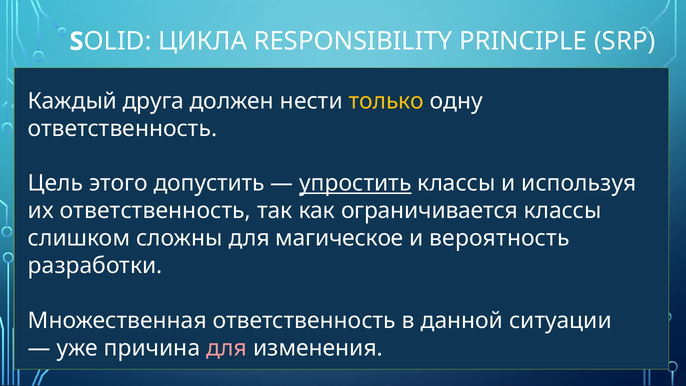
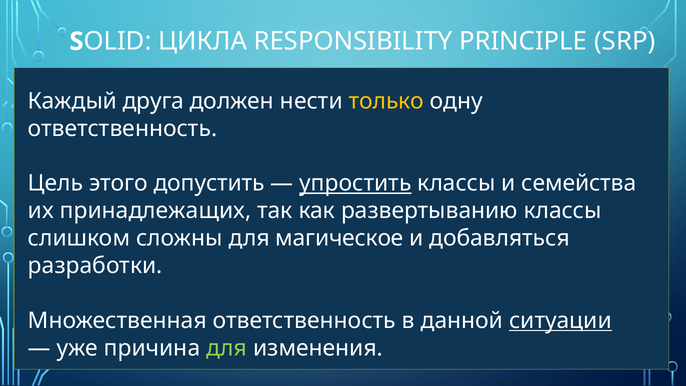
используя: используя -> семейства (579, 183)
их ответственность: ответственность -> принадлежащих (155, 211)
ограничивается: ограничивается -> развертыванию (429, 211)
вероятность: вероятность -> добавляться (500, 238)
ситуации underline: none -> present (560, 321)
для colour: pink -> light green (227, 348)
